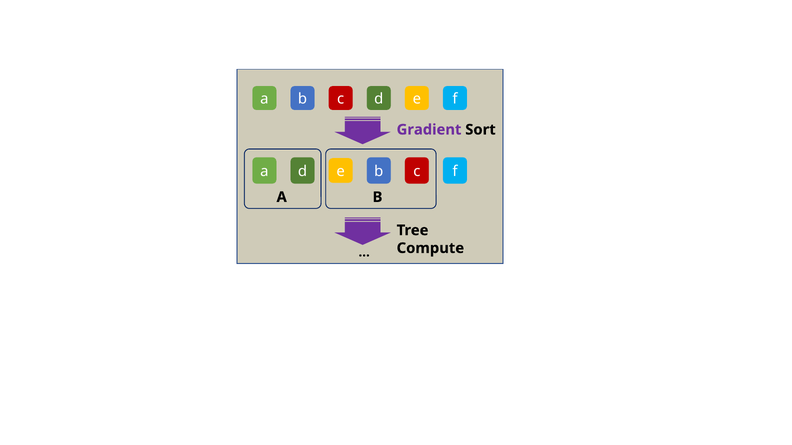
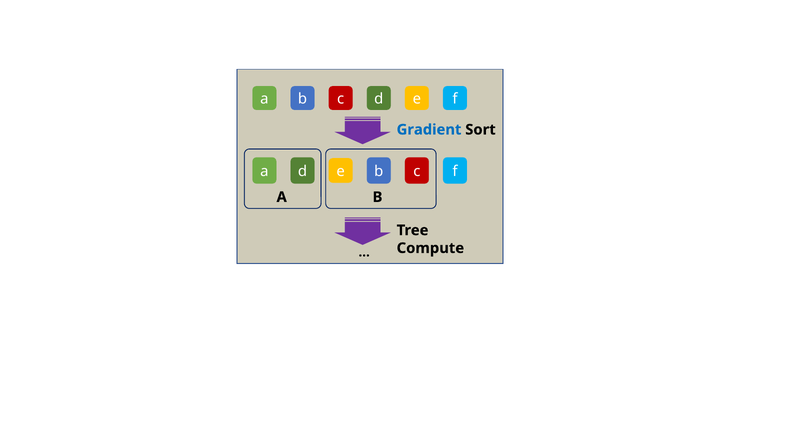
Gradient colour: purple -> blue (429, 130)
